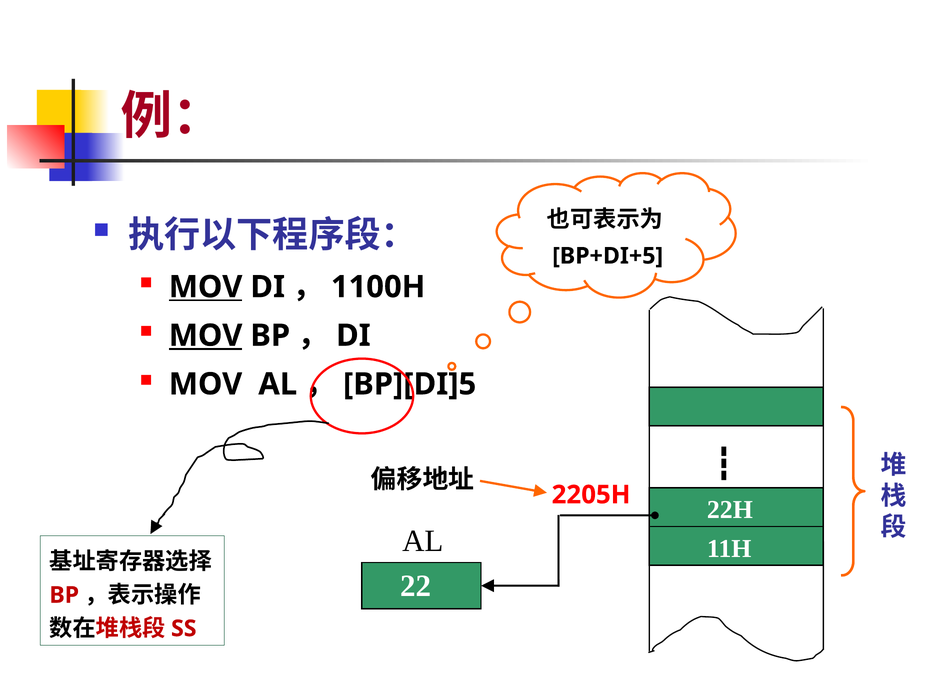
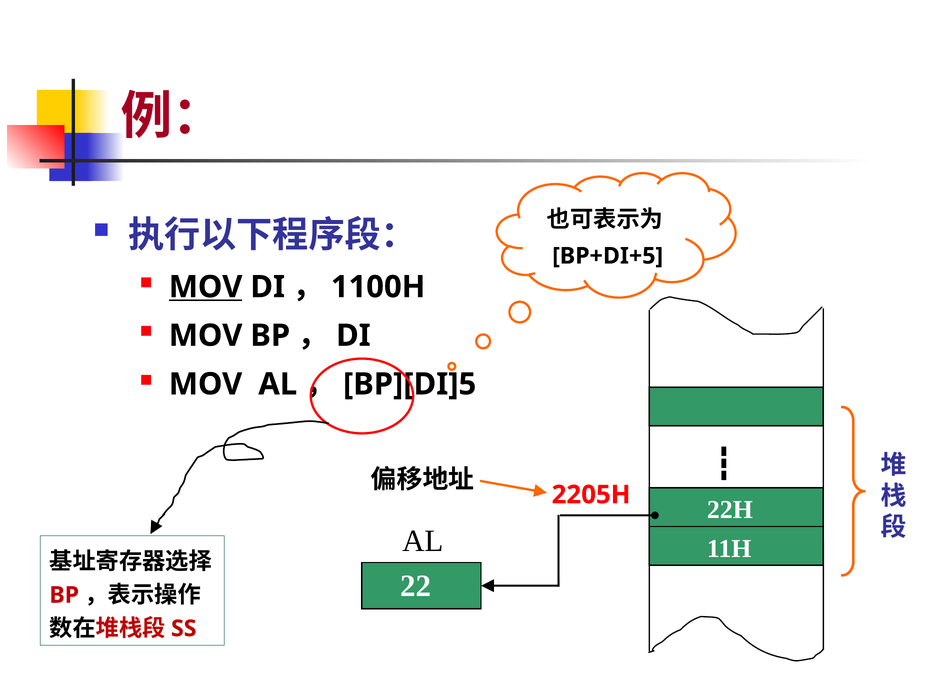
MOV underline: present -> none (206, 335)
